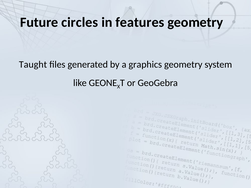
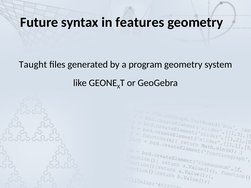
circles: circles -> syntax (80, 22)
graphics: graphics -> program (145, 65)
